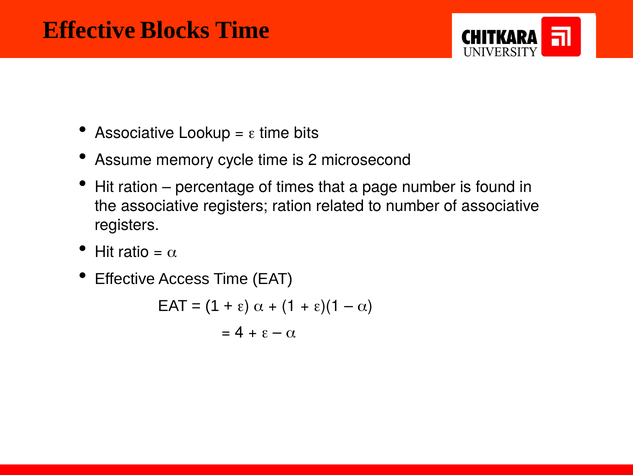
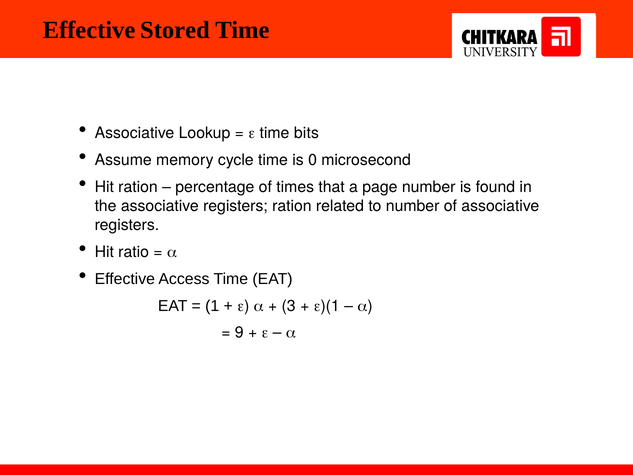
Blocks: Blocks -> Stored (175, 30)
2: 2 -> 0 (313, 160)
1: 1 -> 3 (289, 306)
4: 4 -> 9 (239, 333)
